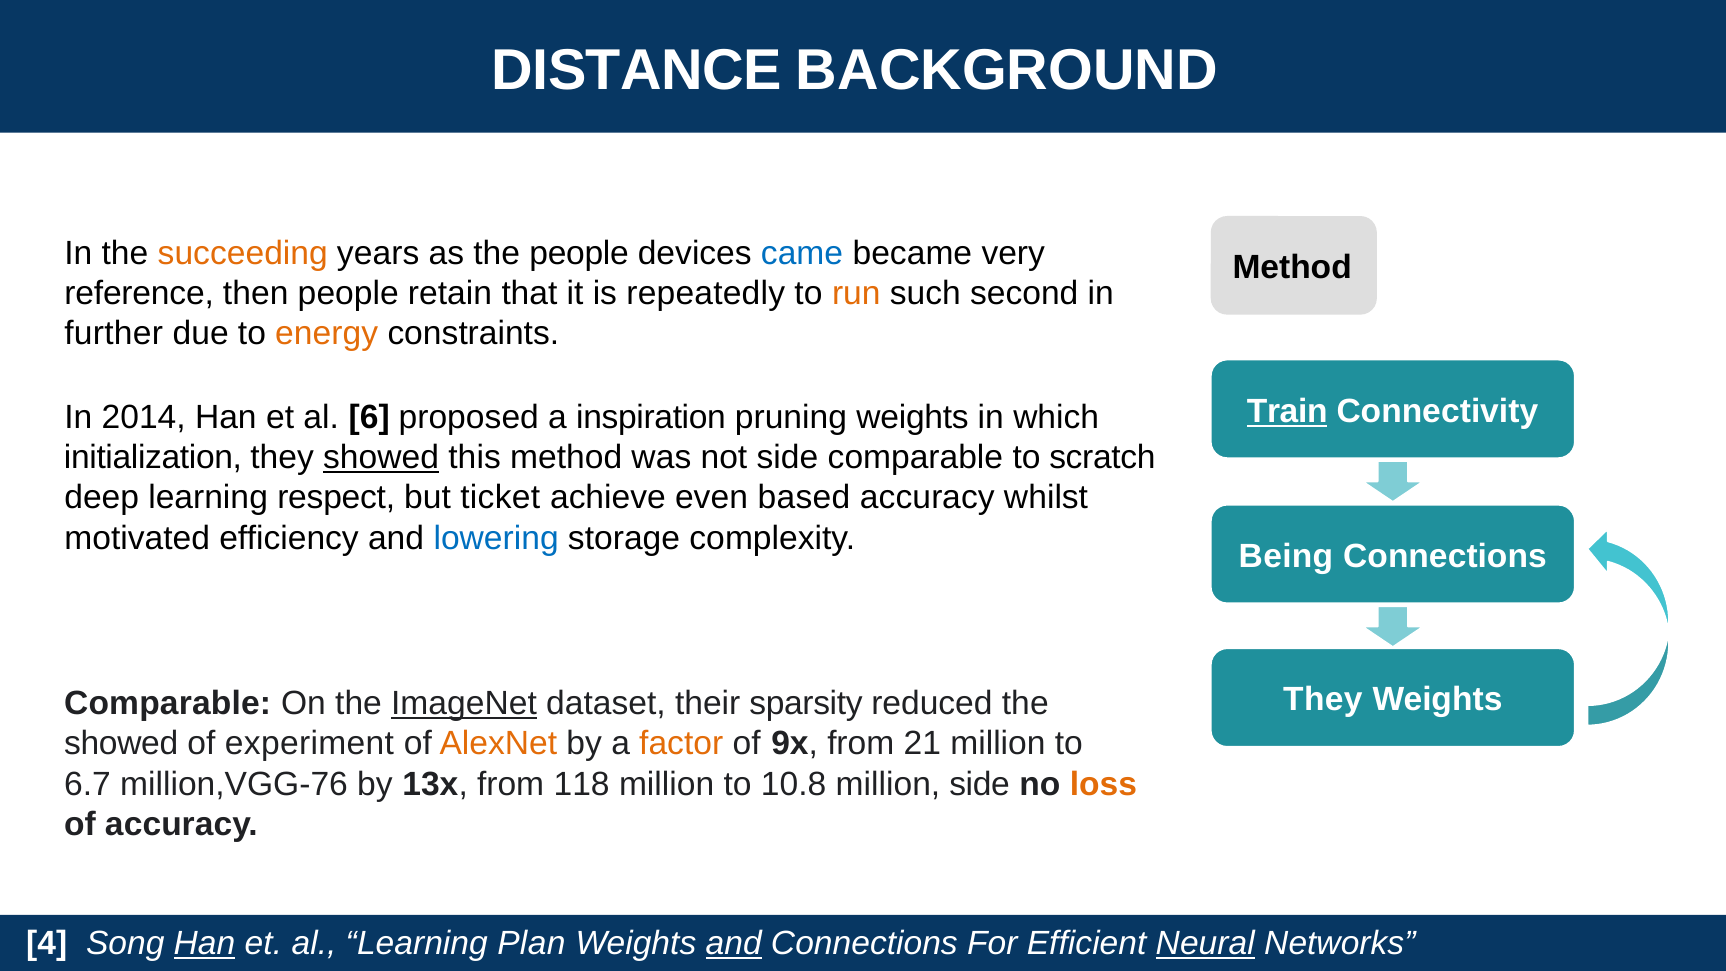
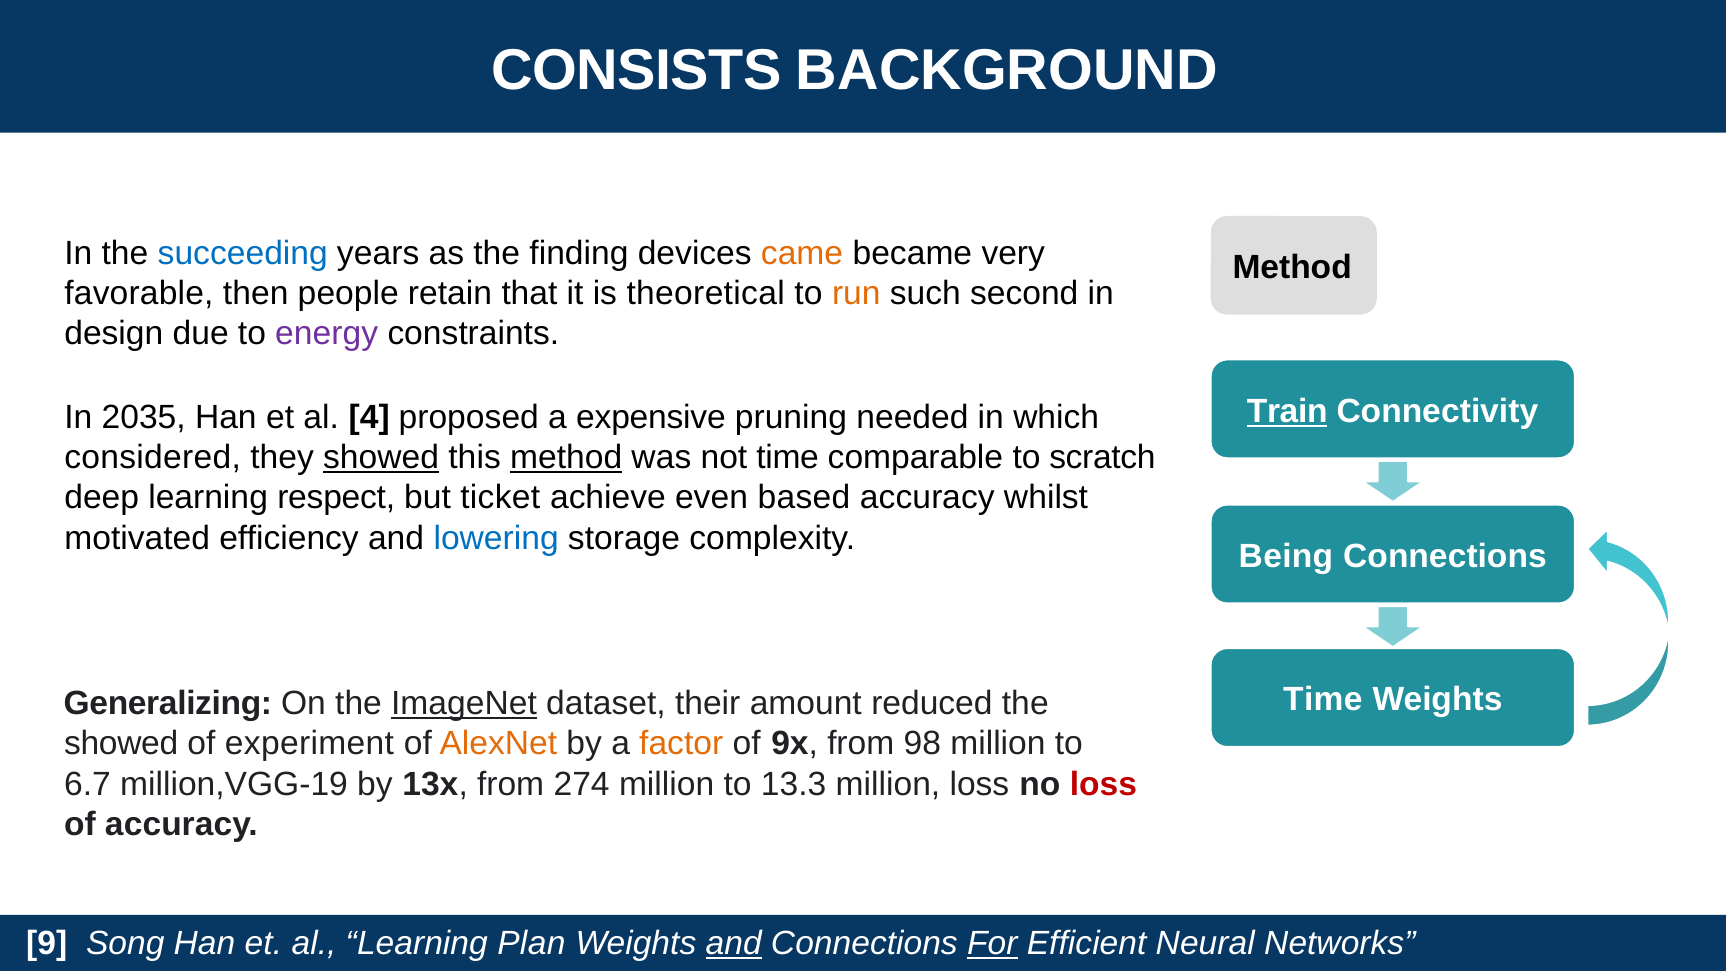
DISTANCE: DISTANCE -> CONSISTS (637, 70)
succeeding colour: orange -> blue (243, 253)
the people: people -> finding (579, 253)
came colour: blue -> orange (802, 253)
reference: reference -> favorable (139, 293)
repeatedly: repeatedly -> theoretical (706, 293)
further: further -> design (114, 334)
energy colour: orange -> purple (327, 334)
2014: 2014 -> 2035 (144, 417)
6: 6 -> 4 (369, 417)
inspiration: inspiration -> expensive (651, 417)
pruning weights: weights -> needed (912, 417)
initialization: initialization -> considered (153, 457)
method underline: none -> present (566, 457)
not side: side -> time (788, 457)
They: They -> Time (1323, 700)
Comparable: Comparable -> Generalizing (168, 703)
sparsity: sparsity -> amount (806, 703)
21: 21 -> 98 (922, 744)
million,VGG-76: million,VGG-76 -> million,VGG-19 (234, 784)
118: 118 -> 274 (582, 784)
10.8: 10.8 -> 13.3 (794, 784)
million side: side -> loss (979, 784)
loss colour: orange -> red (1103, 784)
4: 4 -> 9 (47, 944)
Han underline: present -> none (204, 944)
For underline: none -> present (992, 944)
Neural underline: present -> none (1205, 944)
